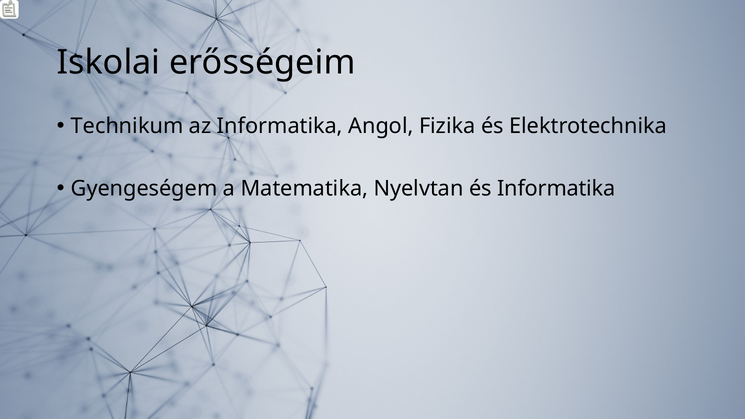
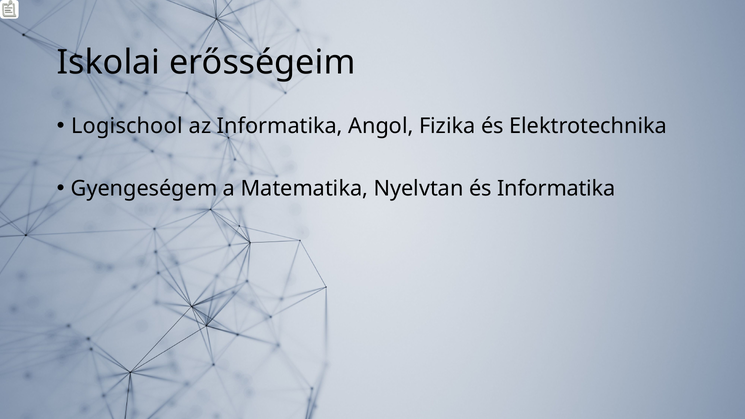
Technikum: Technikum -> Logischool (127, 126)
